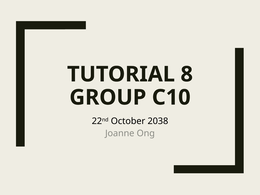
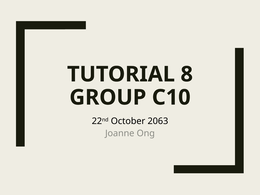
2038: 2038 -> 2063 (158, 121)
